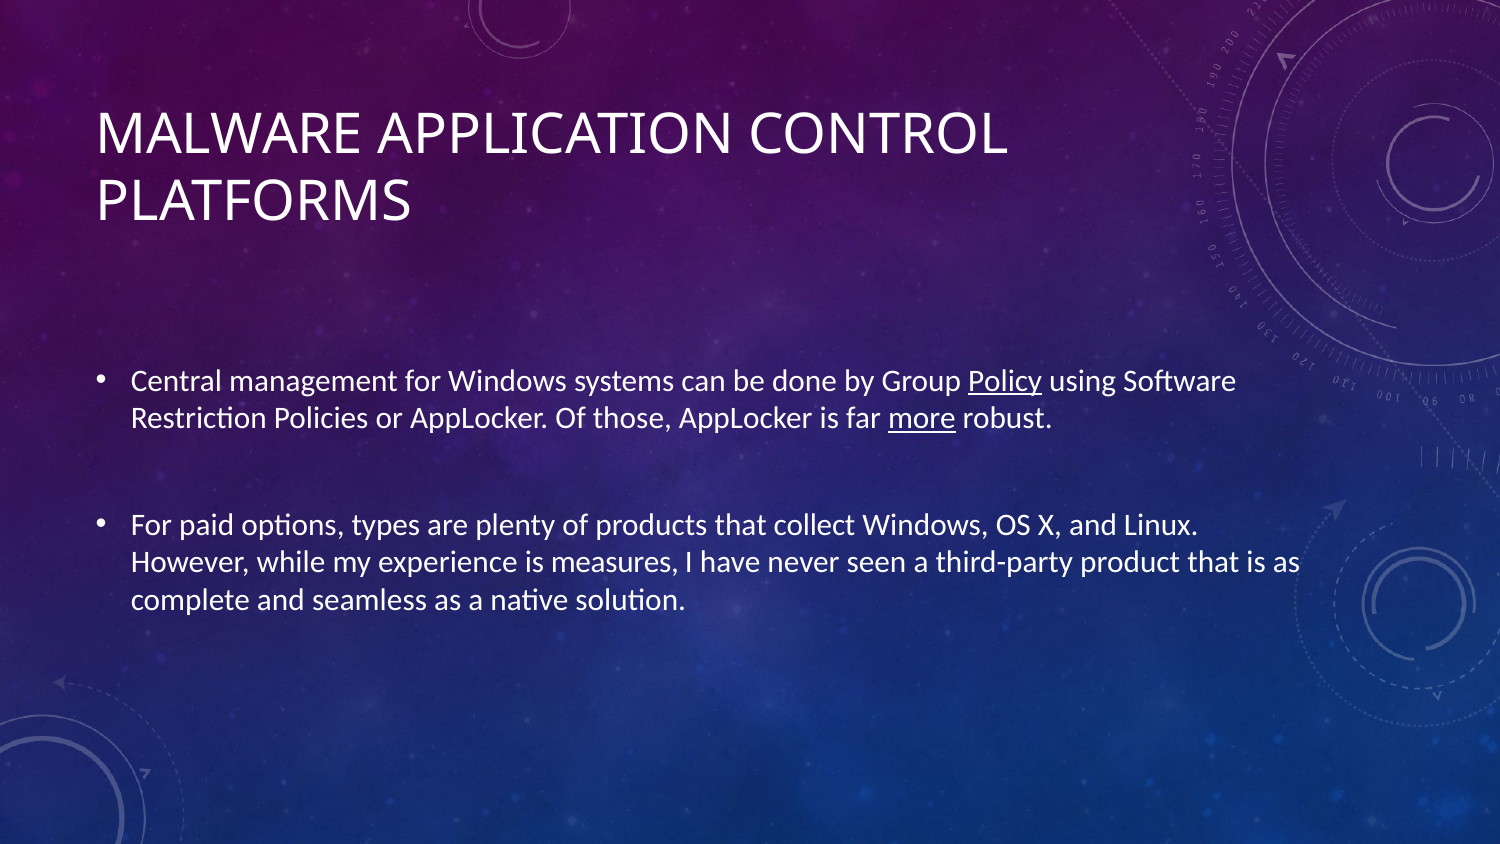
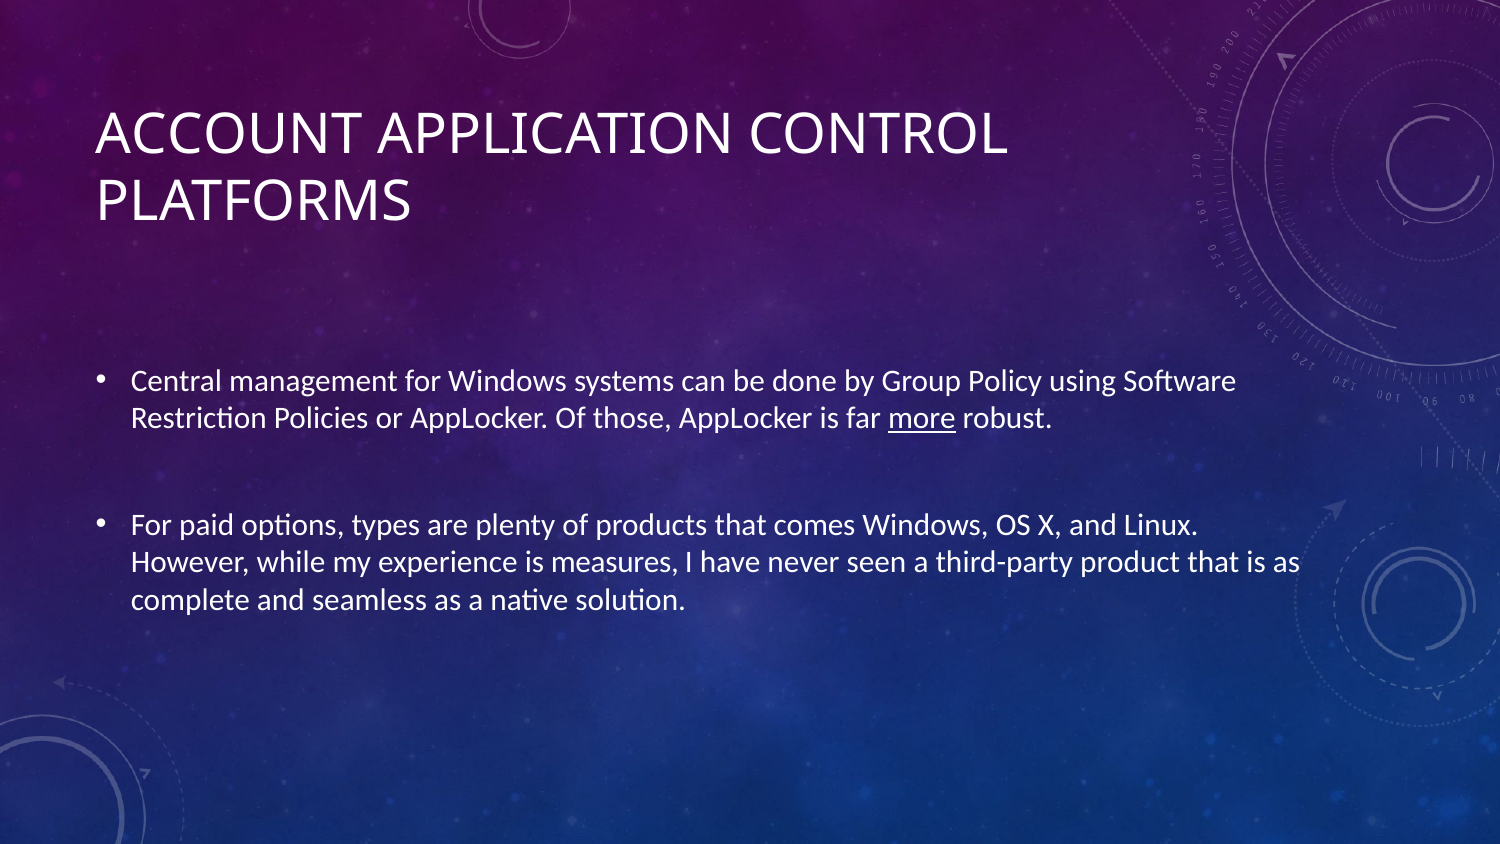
MALWARE: MALWARE -> ACCOUNT (229, 135)
Policy underline: present -> none (1005, 381)
collect: collect -> comes (815, 525)
